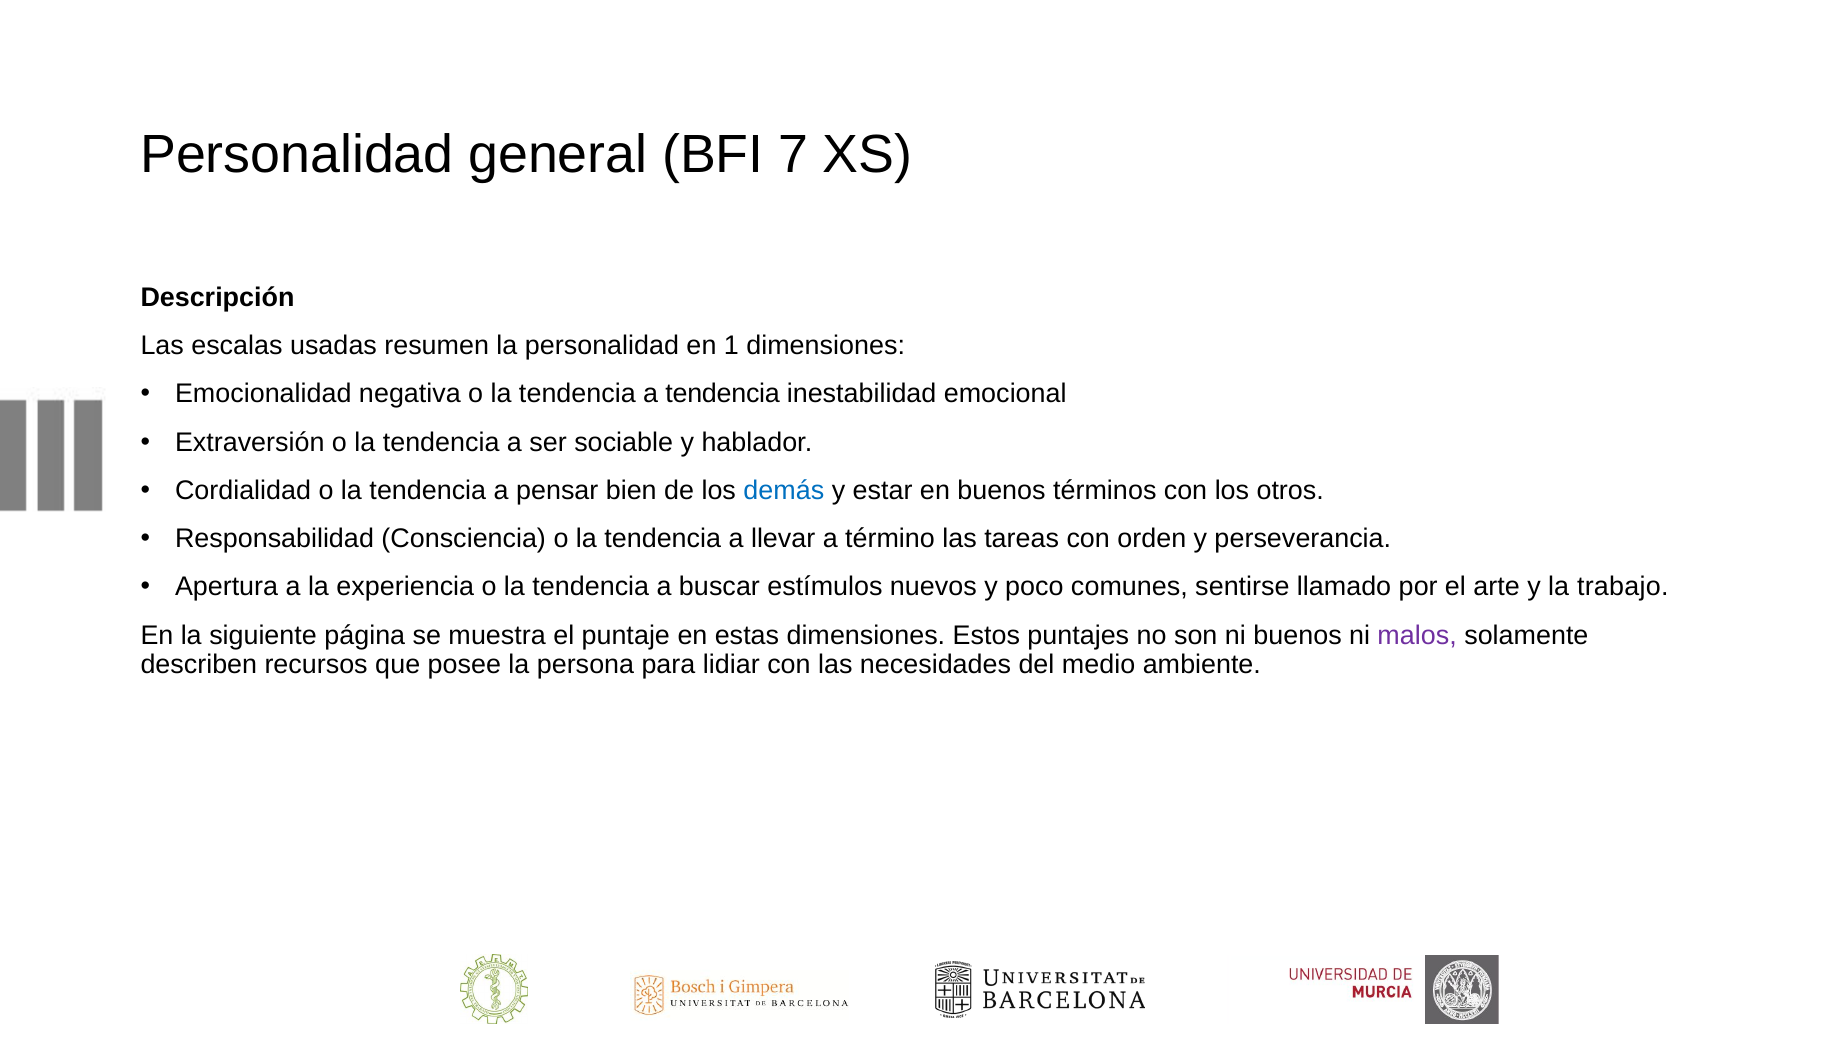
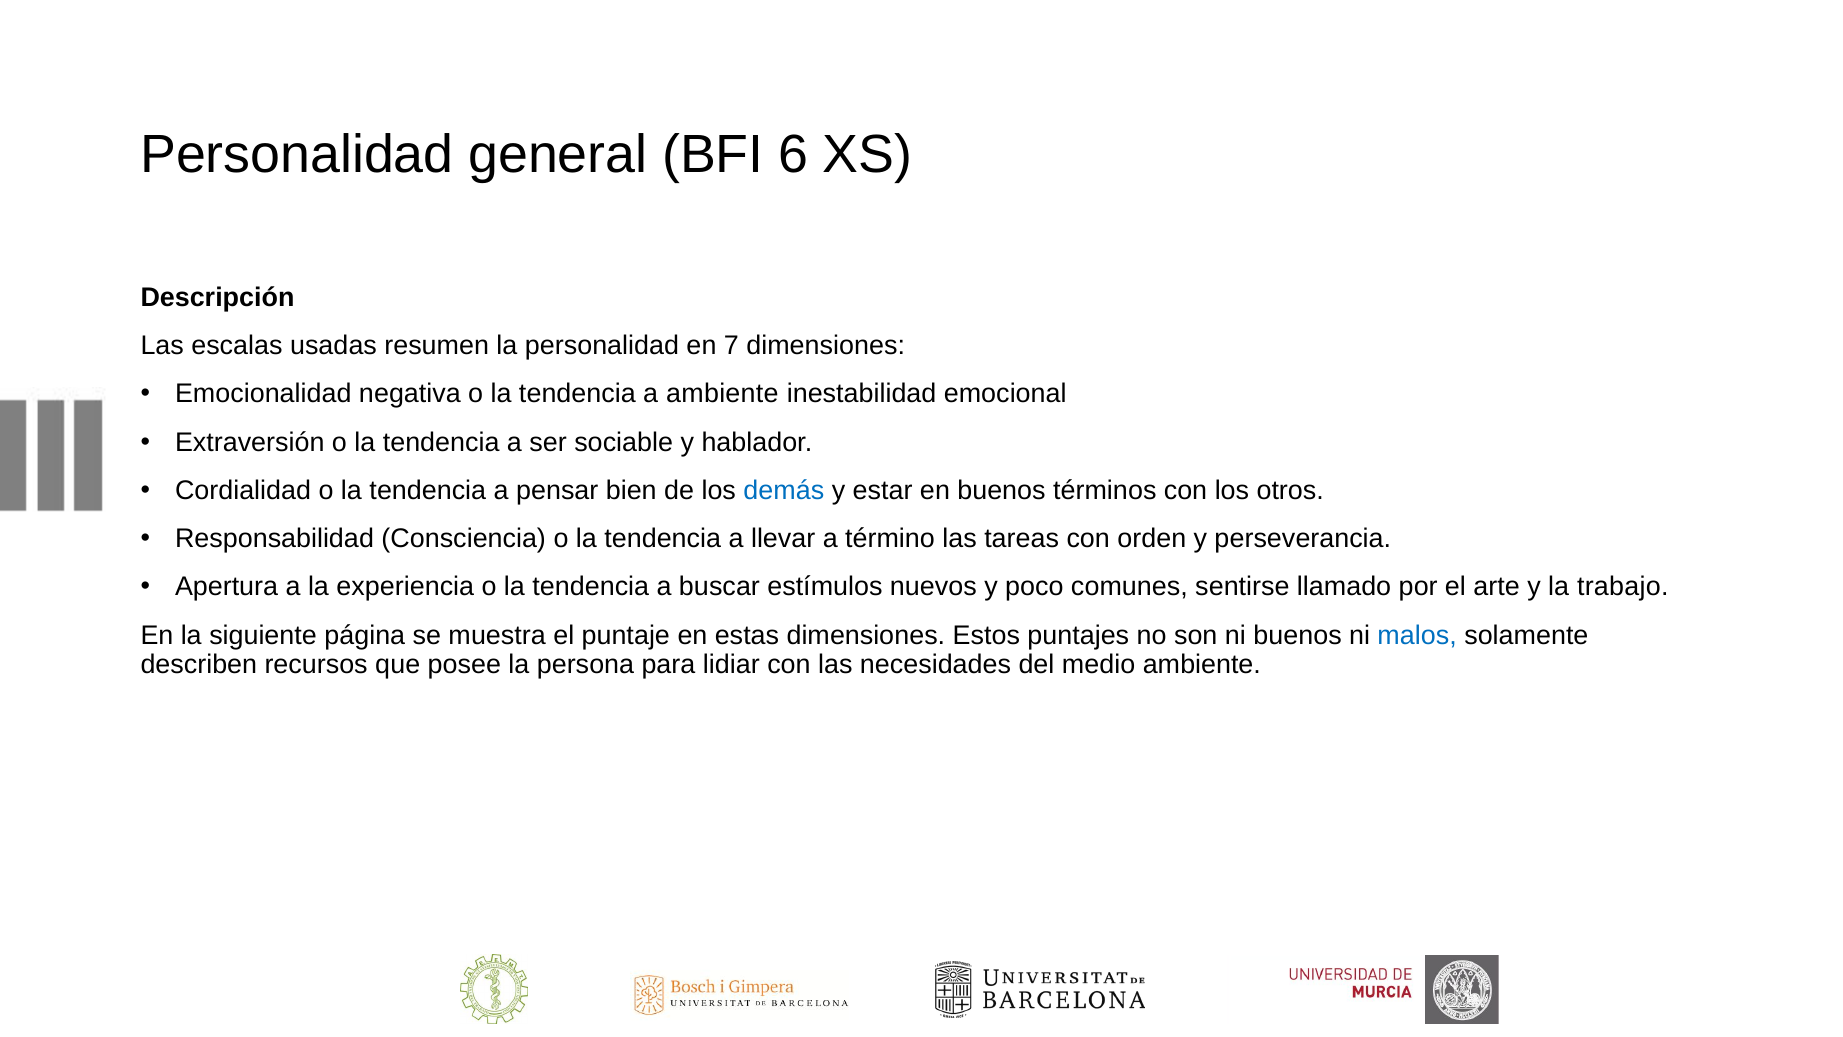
7: 7 -> 6 (793, 155)
1: 1 -> 7 (731, 346)
a tendencia: tendencia -> ambiente (722, 394)
malos colour: purple -> blue (1417, 635)
